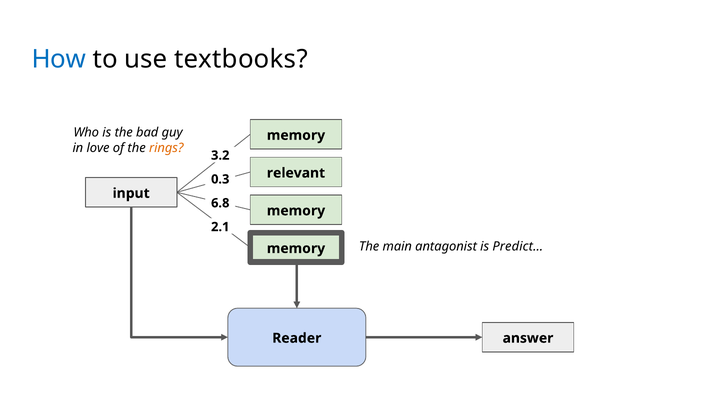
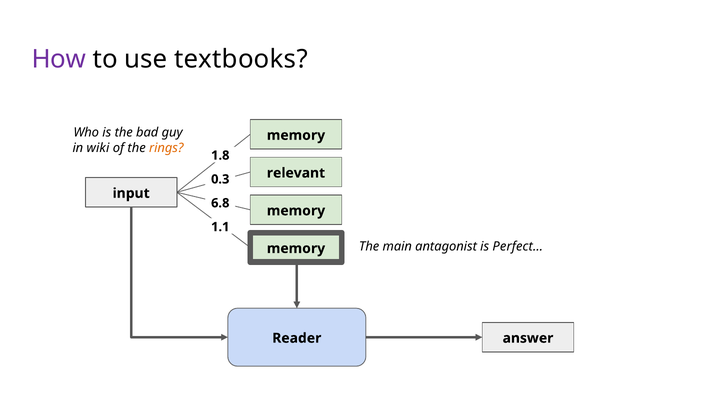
How colour: blue -> purple (59, 59)
love: love -> wiki (98, 148)
3.2: 3.2 -> 1.8 (220, 155)
2.1: 2.1 -> 1.1 (220, 227)
Predict…: Predict… -> Perfect… (518, 247)
